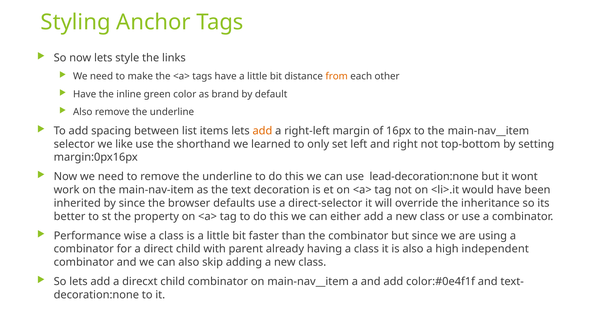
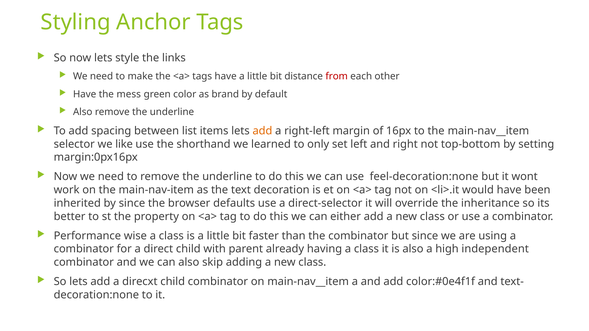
from colour: orange -> red (337, 76)
inline: inline -> mess (129, 94)
lead-decoration:none: lead-decoration:none -> feel-decoration:none (424, 177)
